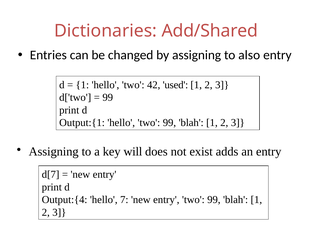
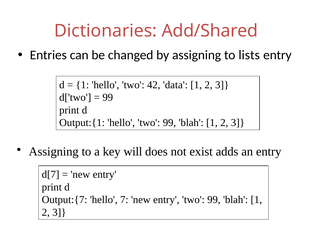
also: also -> lists (249, 55)
used: used -> data (175, 85)
Output:{4: Output:{4 -> Output:{7 (65, 200)
